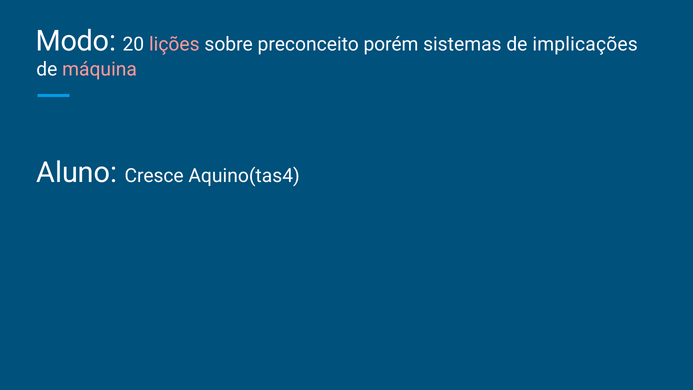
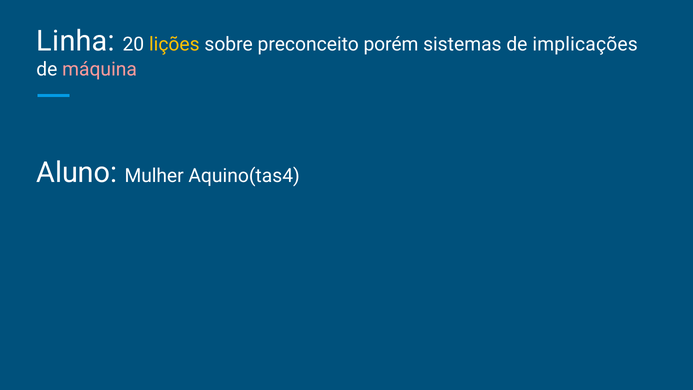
Modo: Modo -> Linha (76, 41)
lições colour: pink -> yellow (174, 45)
Cresce: Cresce -> Mulher (154, 176)
